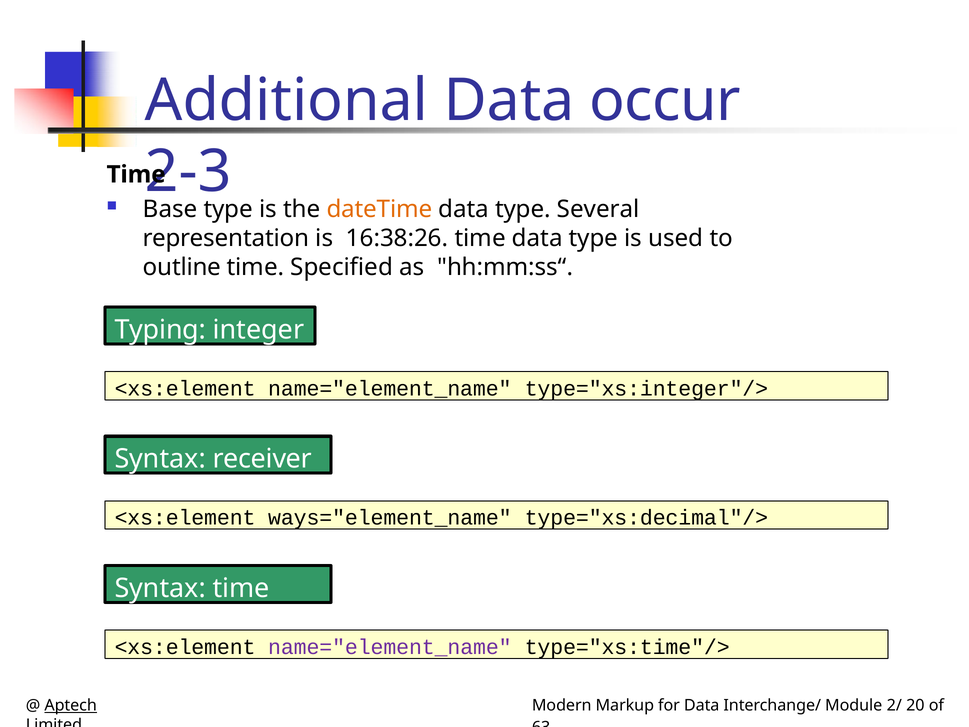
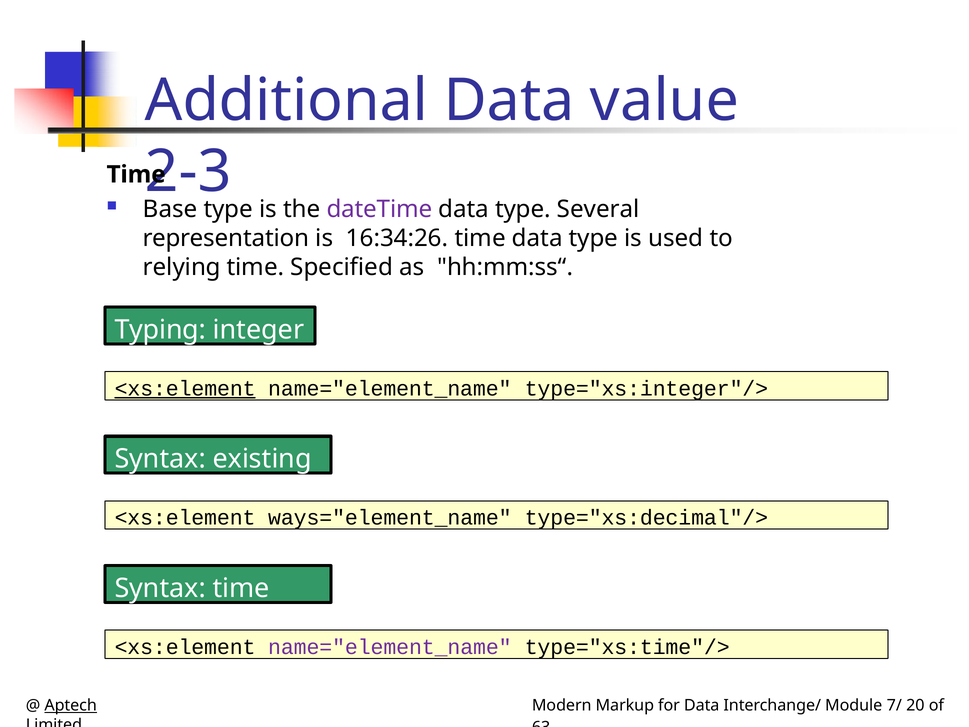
occur: occur -> value (665, 101)
dateTime colour: orange -> purple (379, 209)
16:38:26: 16:38:26 -> 16:34:26 (397, 238)
outline: outline -> relying (182, 267)
<xs:element underline: none -> present (185, 388)
receiver: receiver -> existing (262, 459)
2/: 2/ -> 7/ (894, 705)
